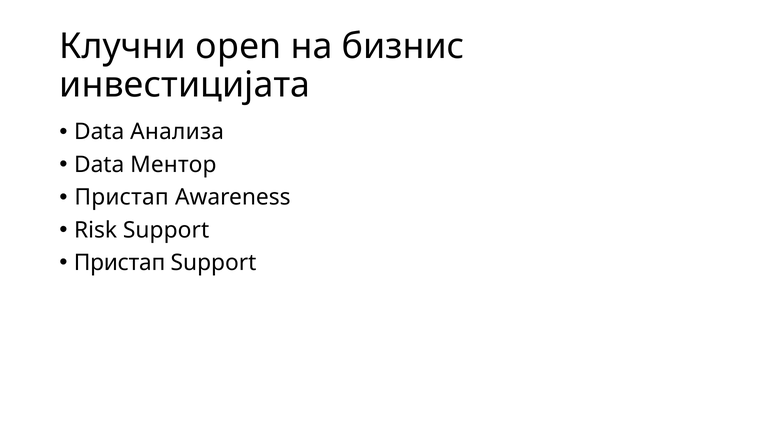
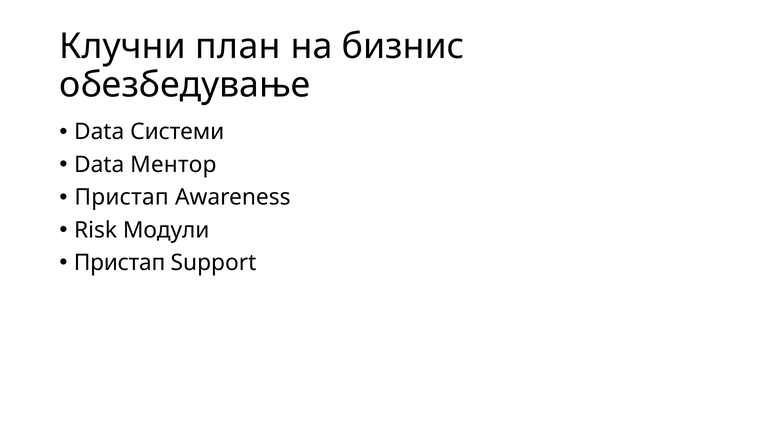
open: open -> план (238, 46)
инвестицијата: инвестицијата -> обезбедување (185, 85)
Анализа: Анализа -> Системи (177, 132)
Risk Support: Support -> Модули (166, 230)
